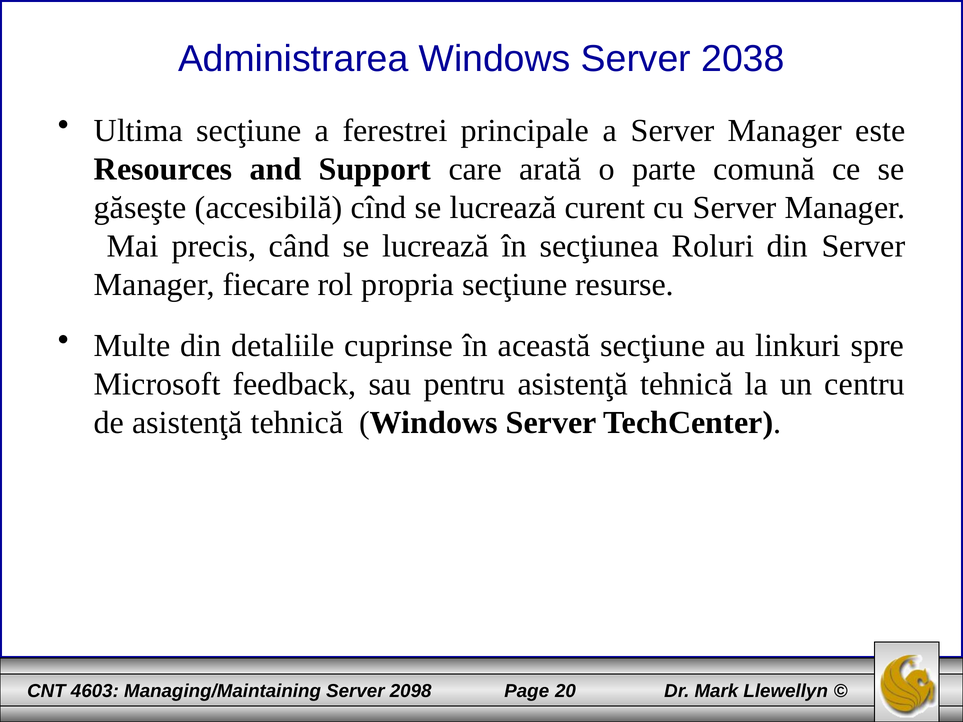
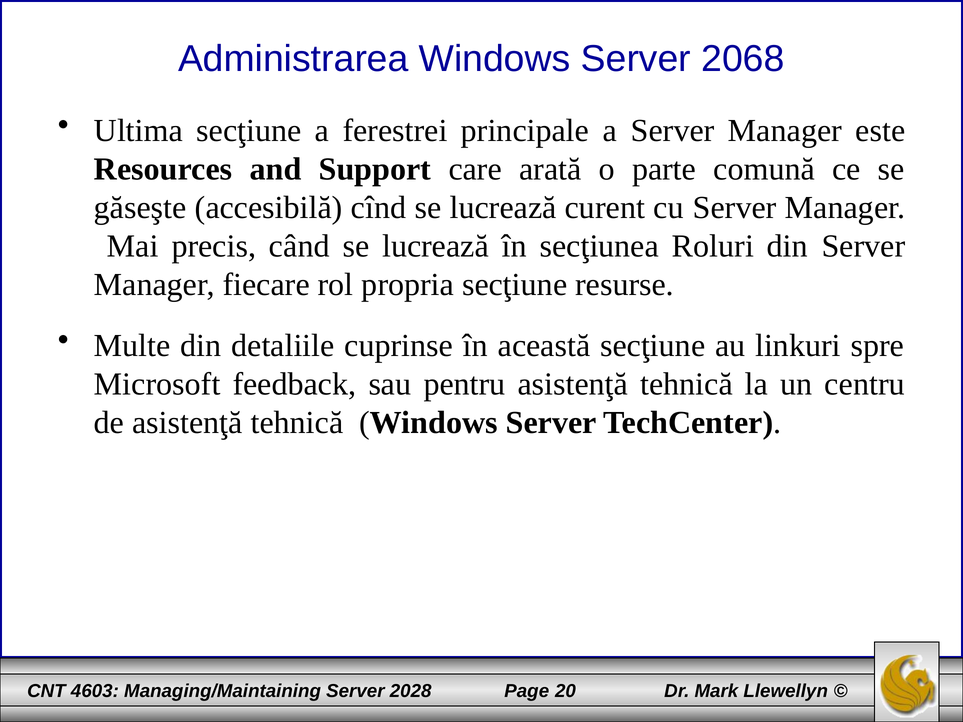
2038: 2038 -> 2068 (743, 59)
2098: 2098 -> 2028 (411, 691)
